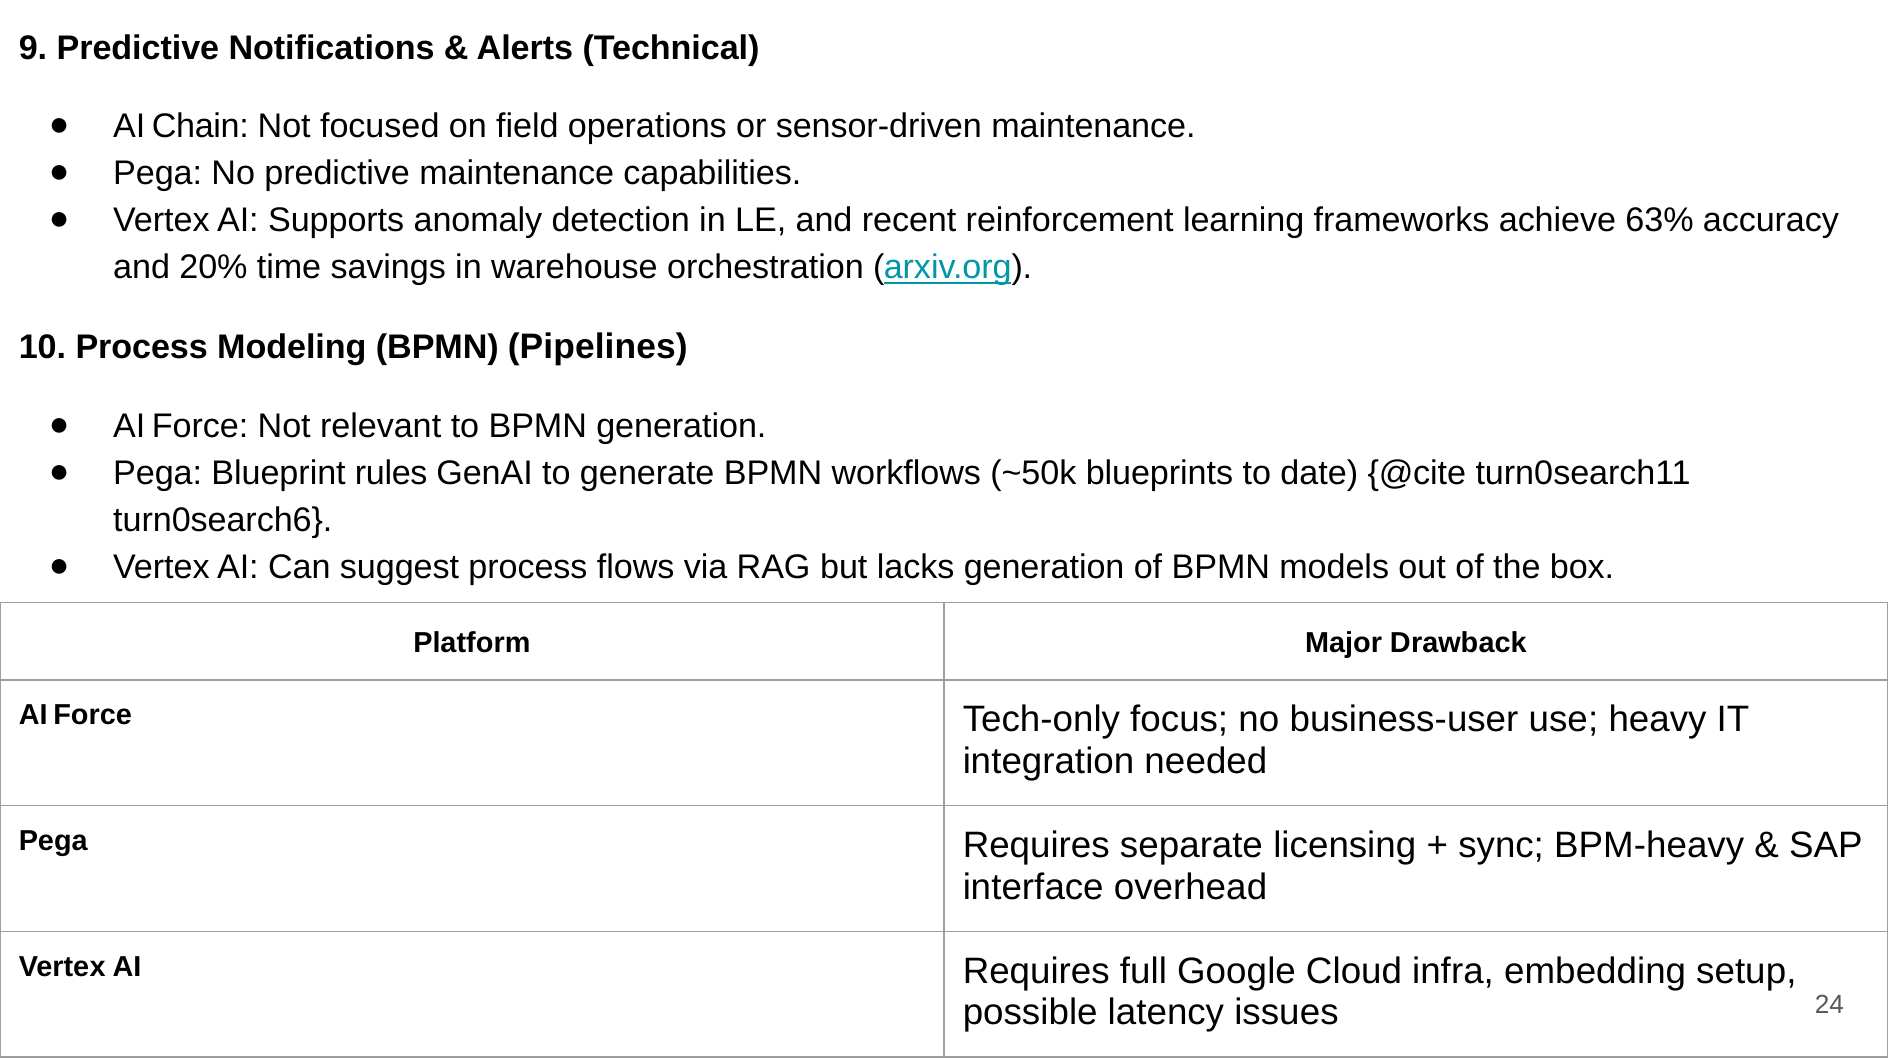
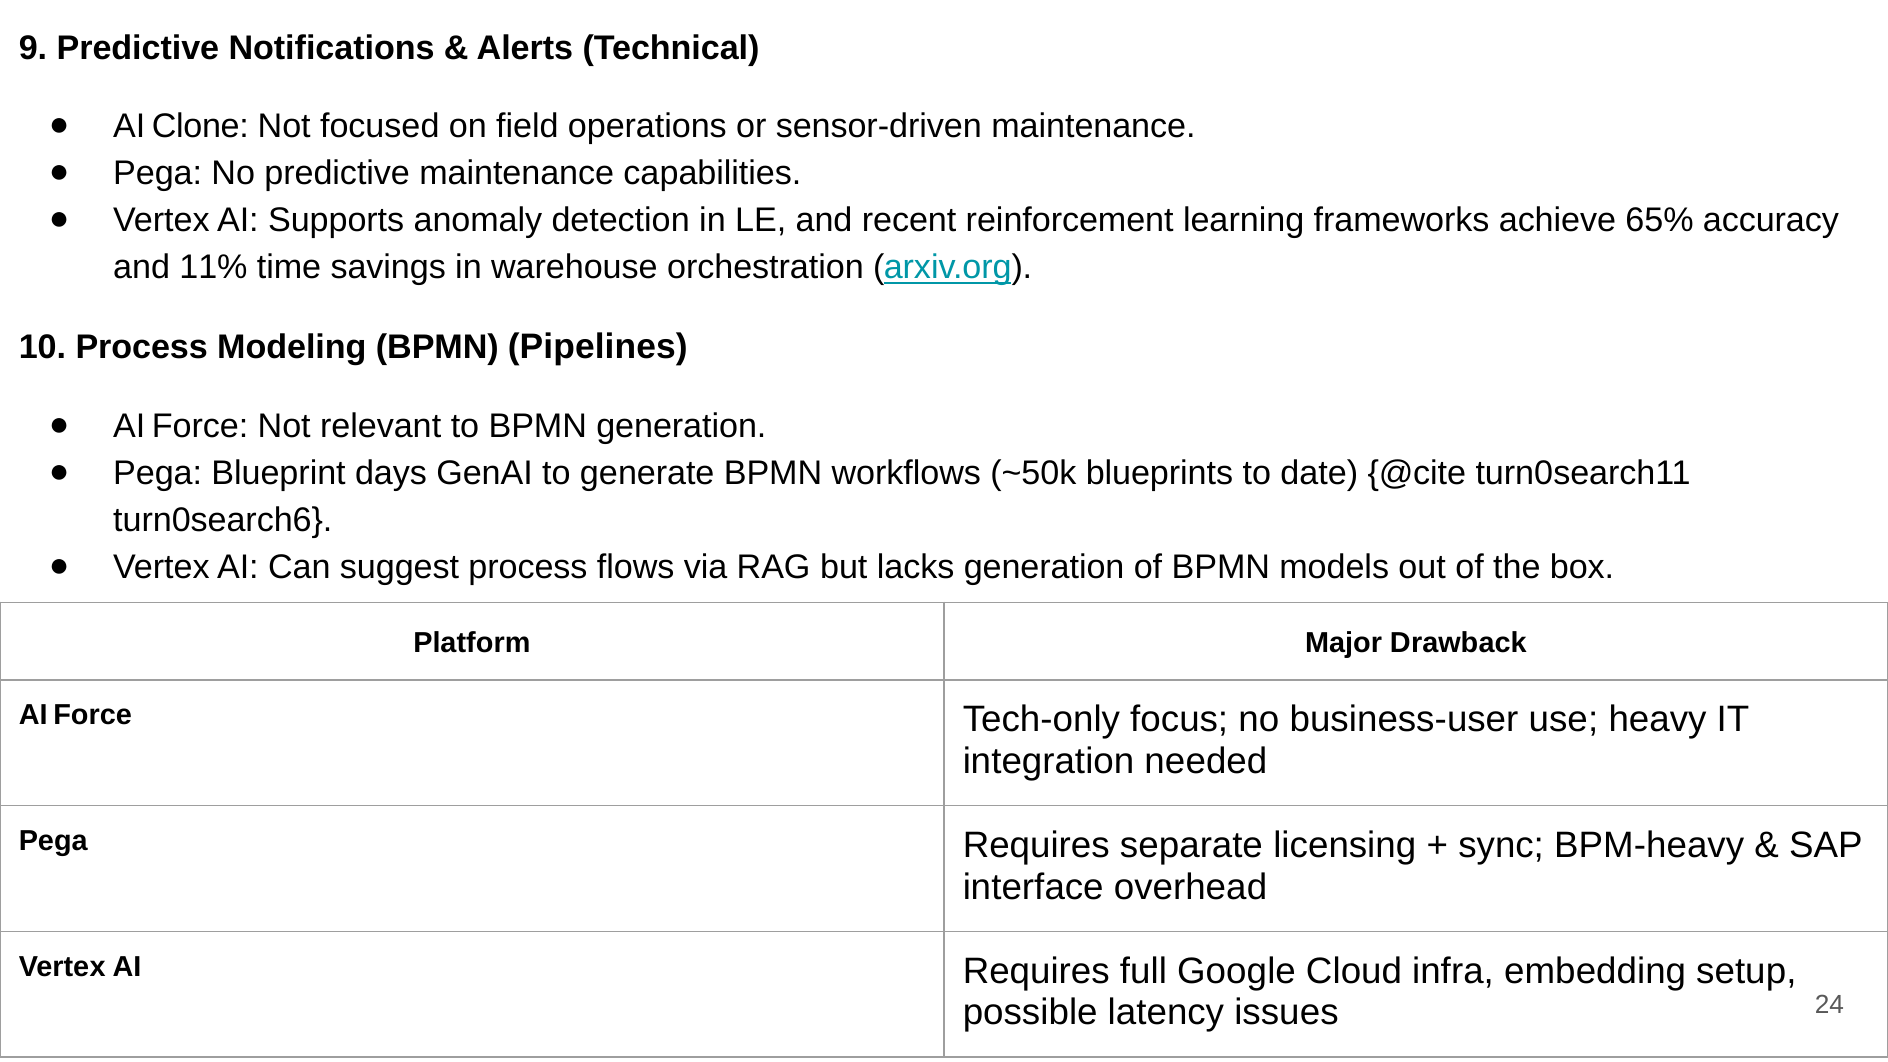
Chain: Chain -> Clone (200, 126)
63%: 63% -> 65% (1659, 220)
20%: 20% -> 11% (213, 267)
rules: rules -> days (391, 473)
